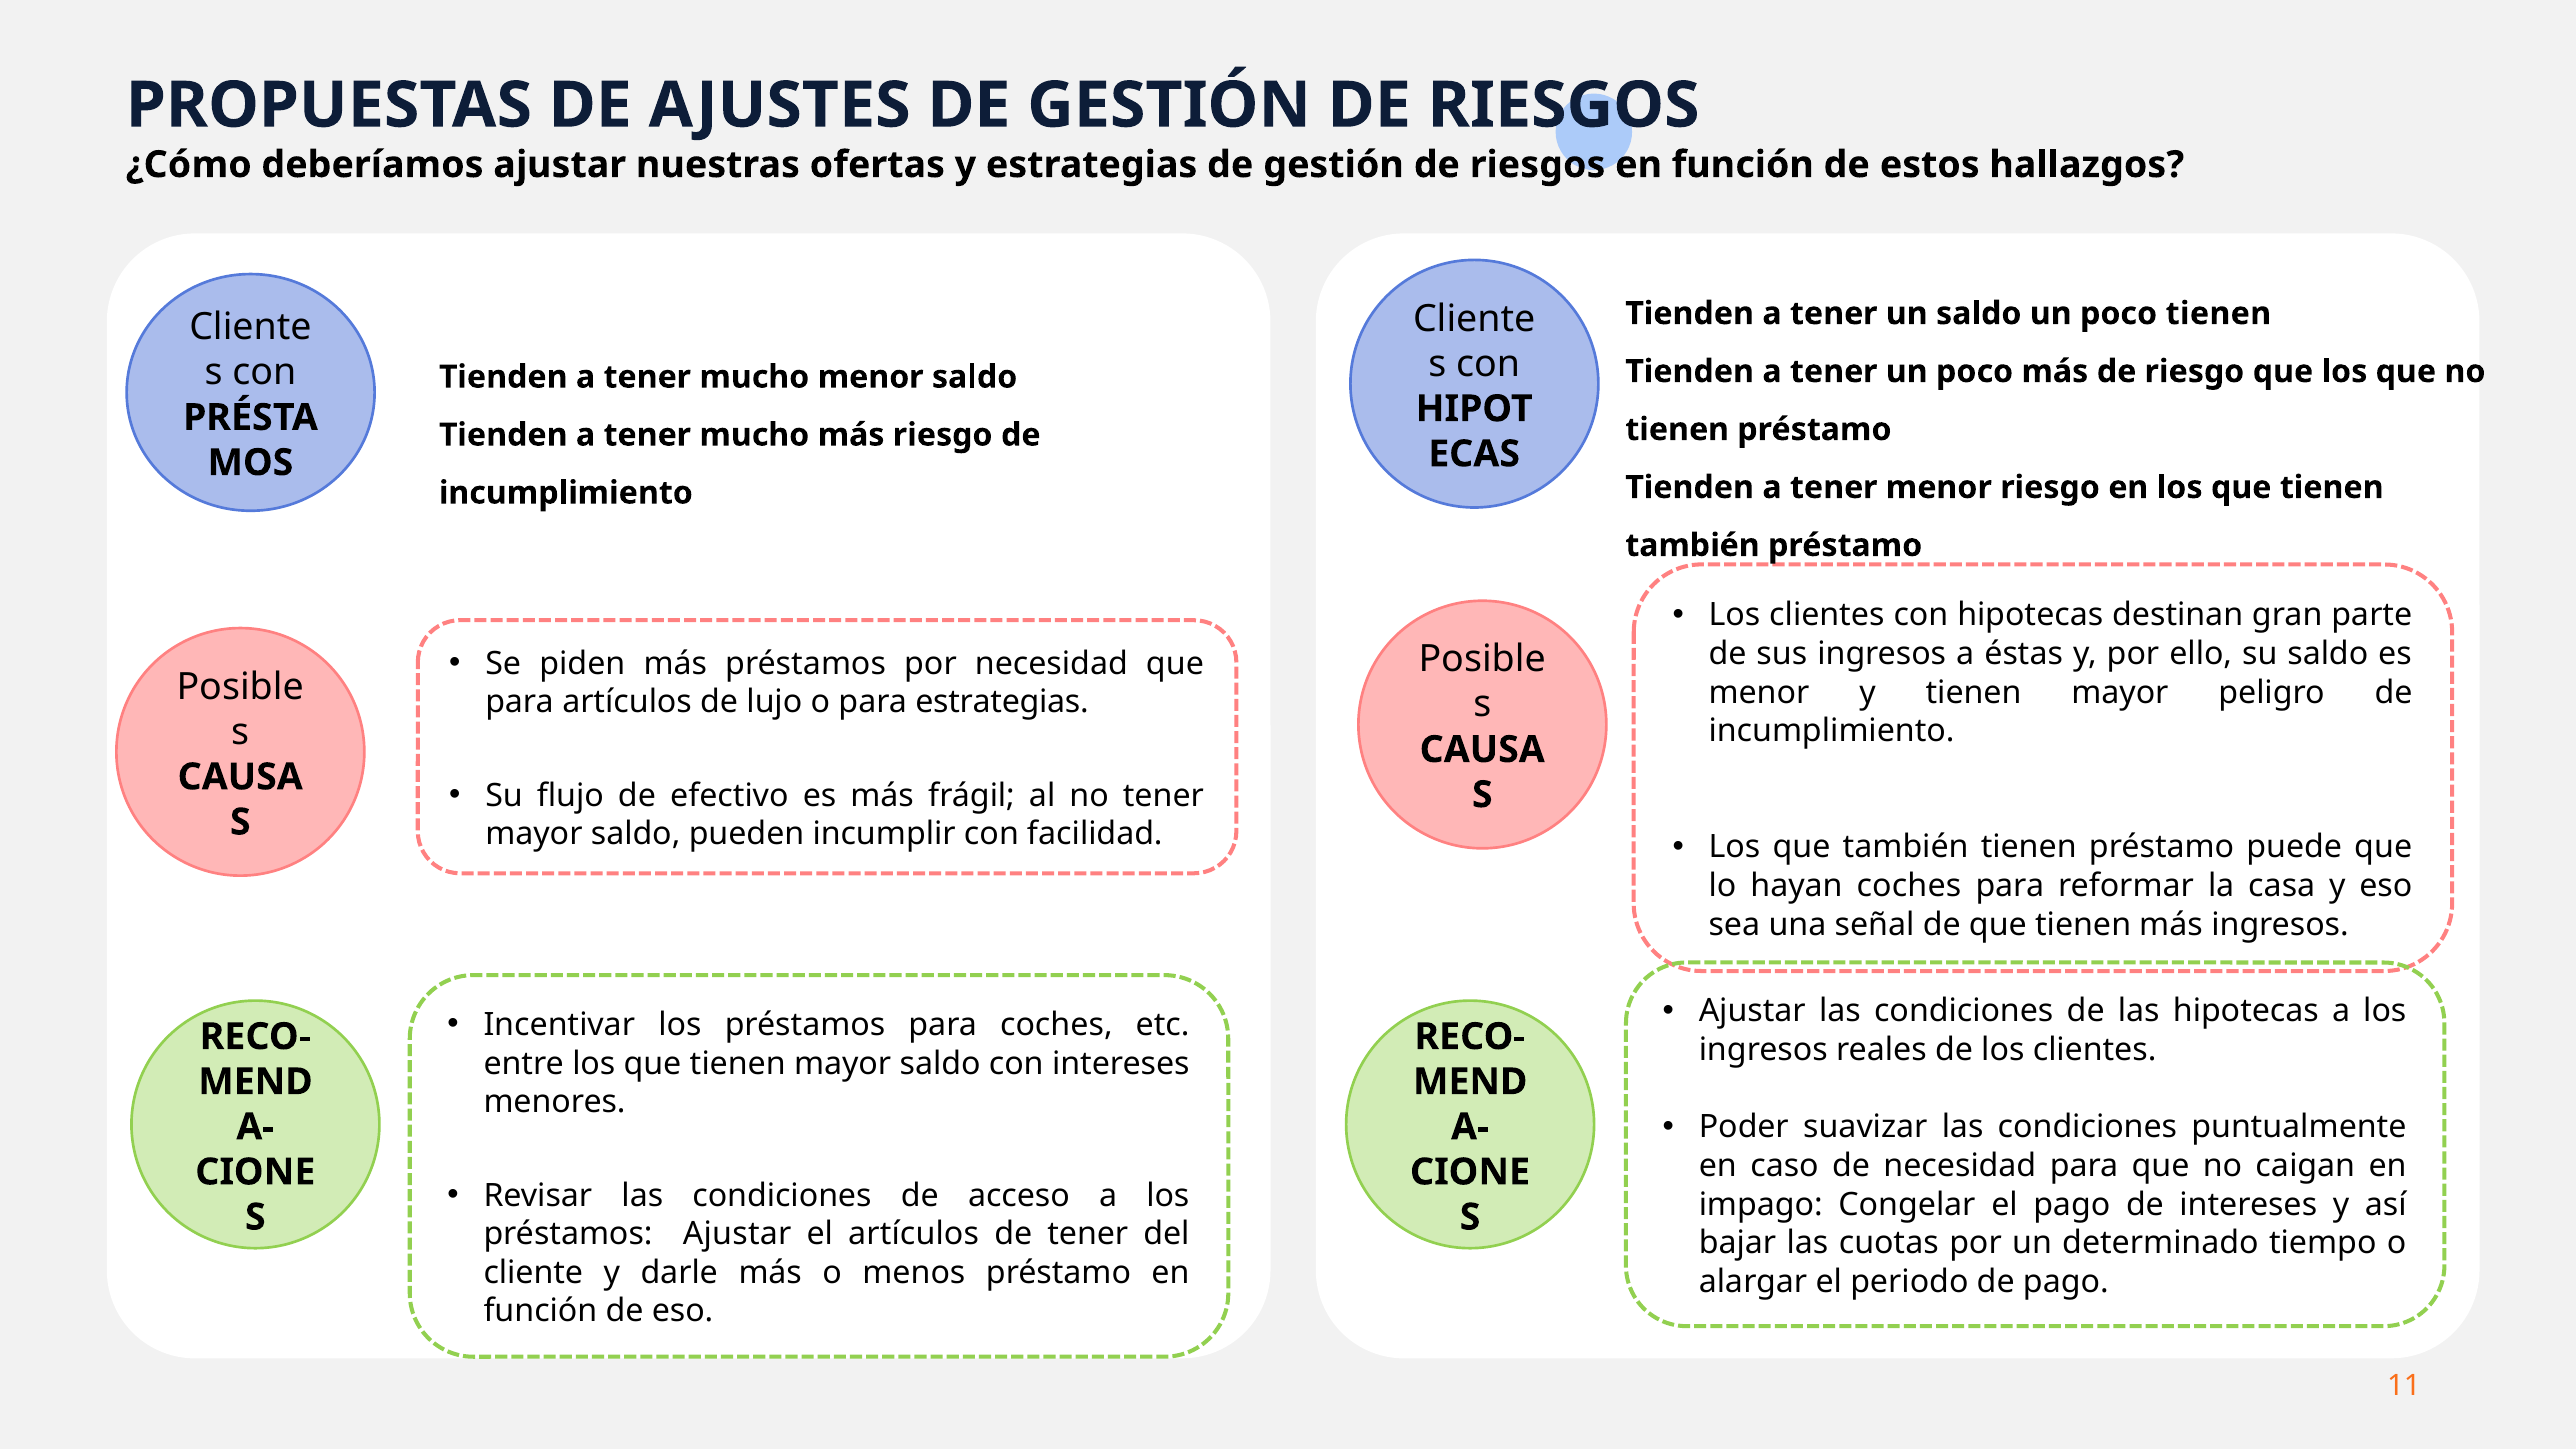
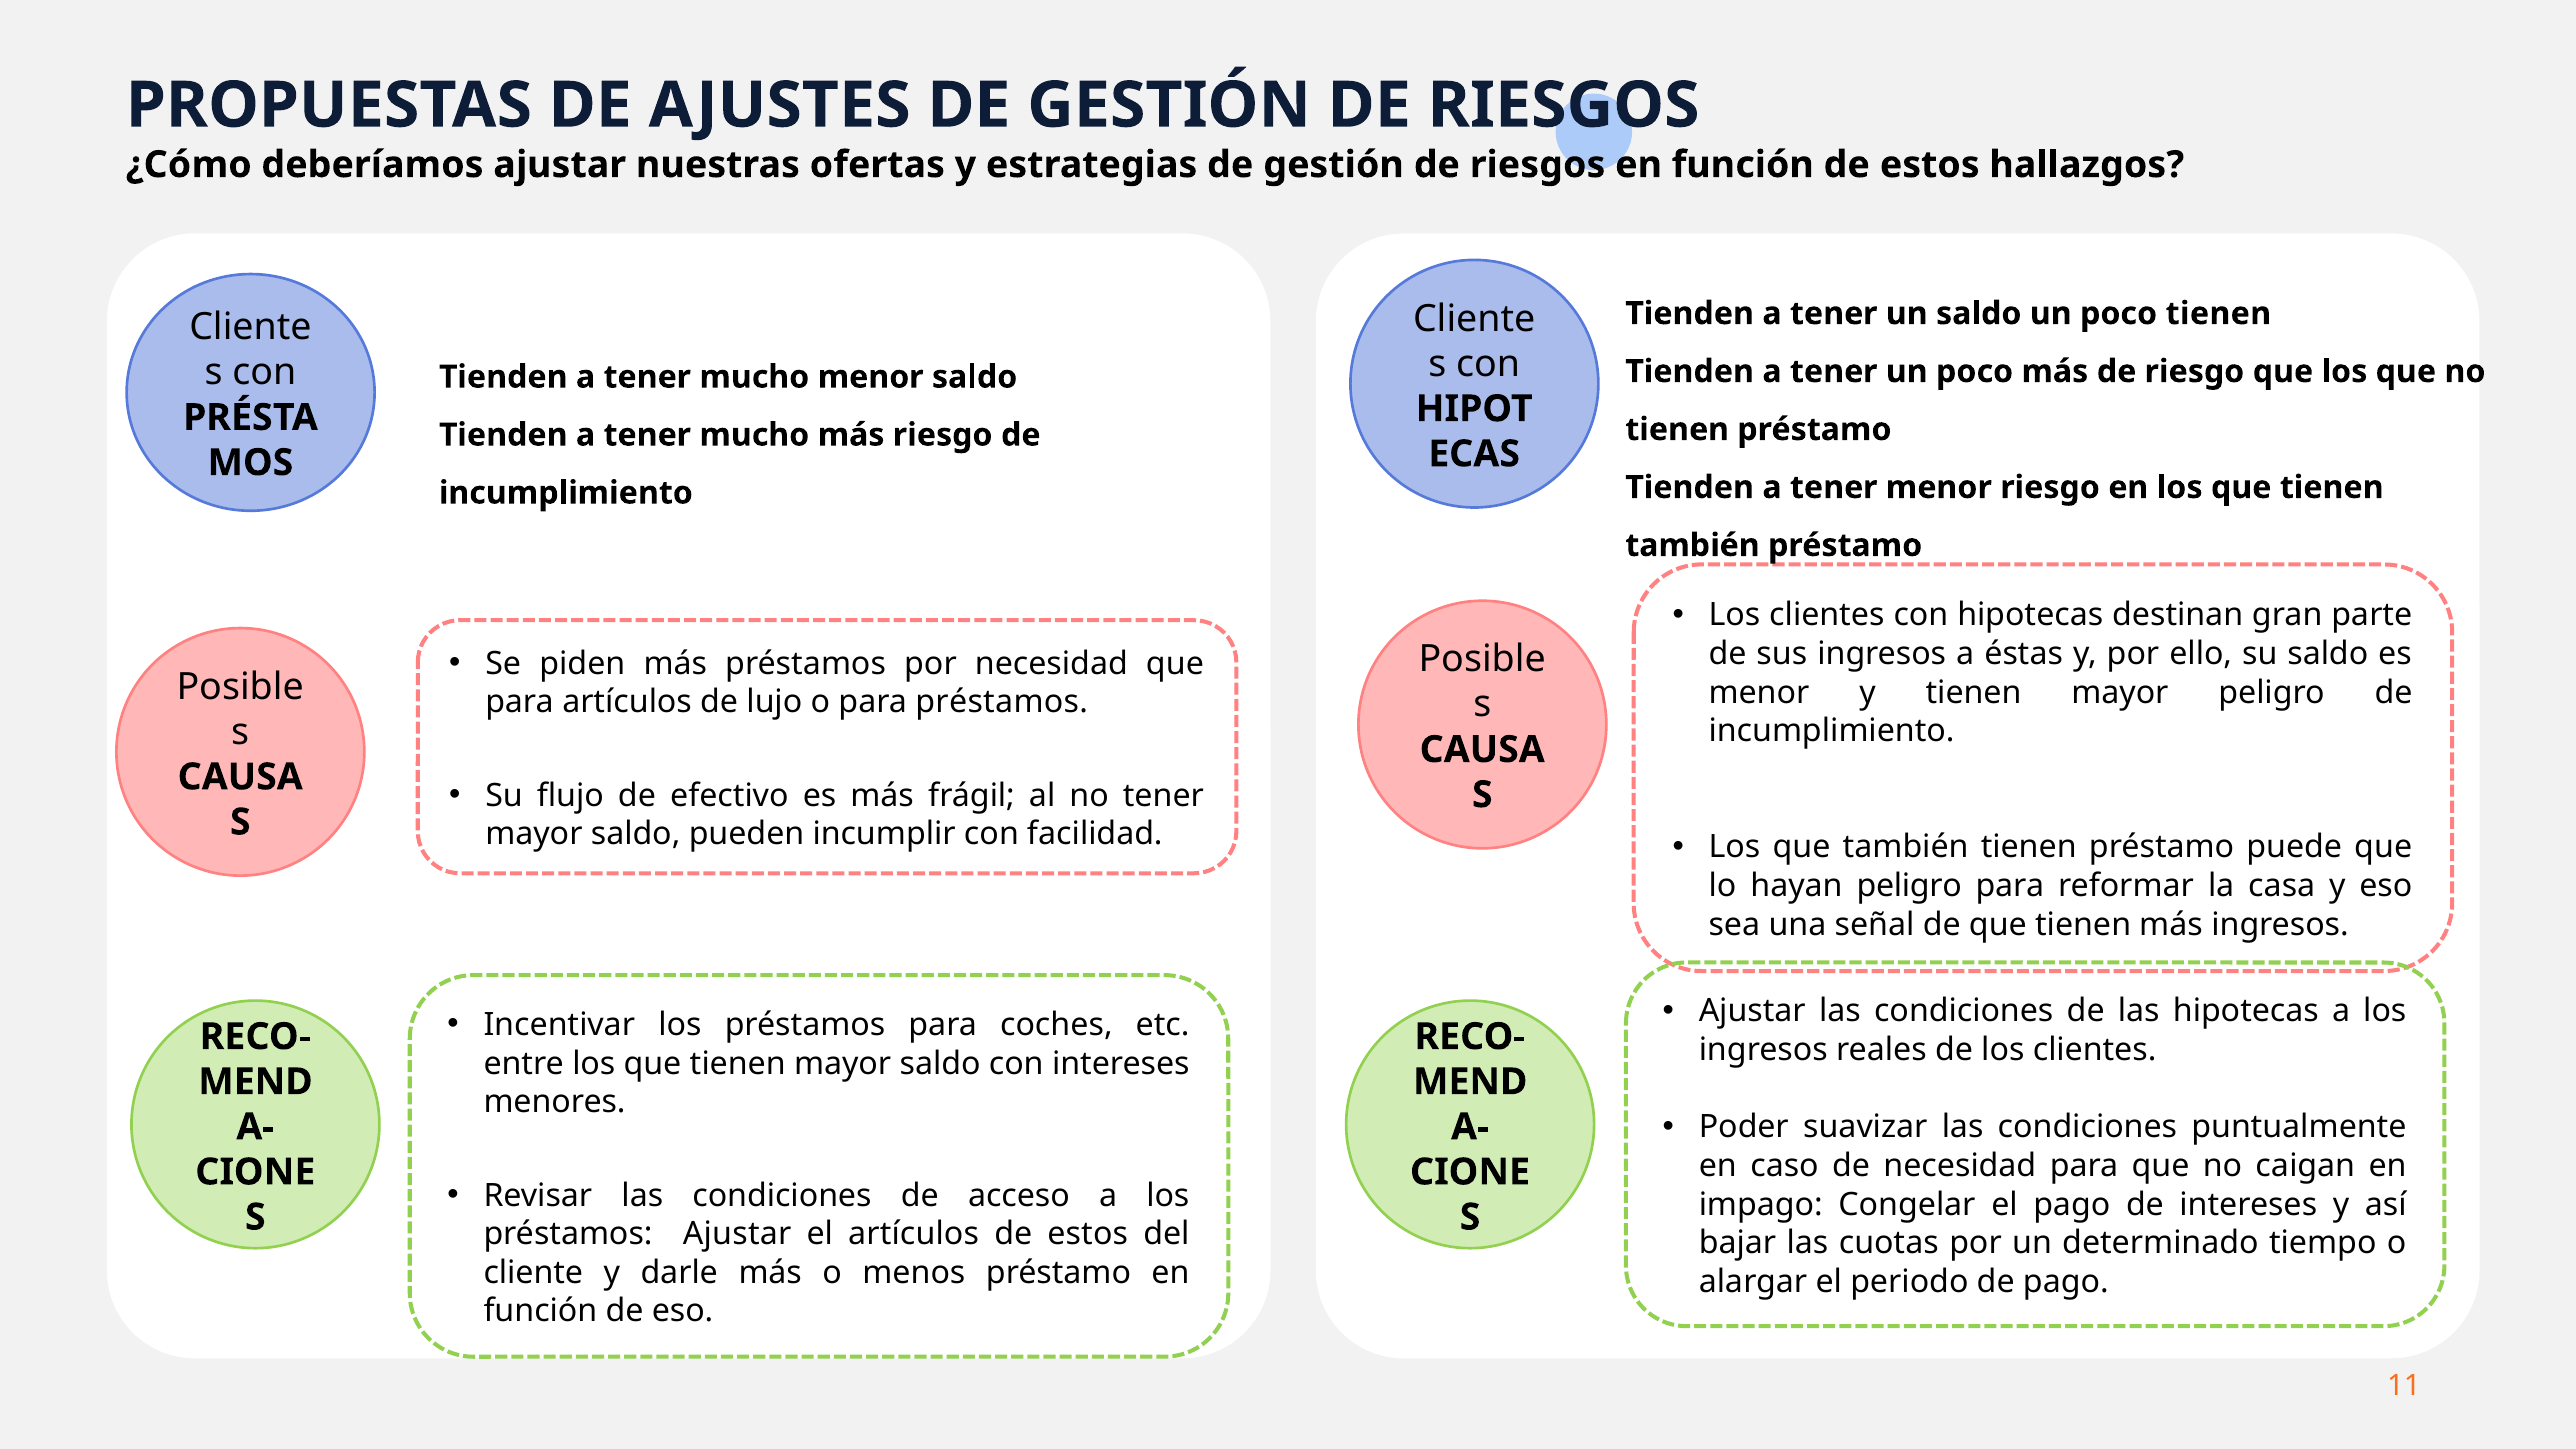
para estrategias: estrategias -> préstamos (1002, 702)
hayan coches: coches -> peligro (1909, 886)
tener: tener -> estos (1088, 1234)
